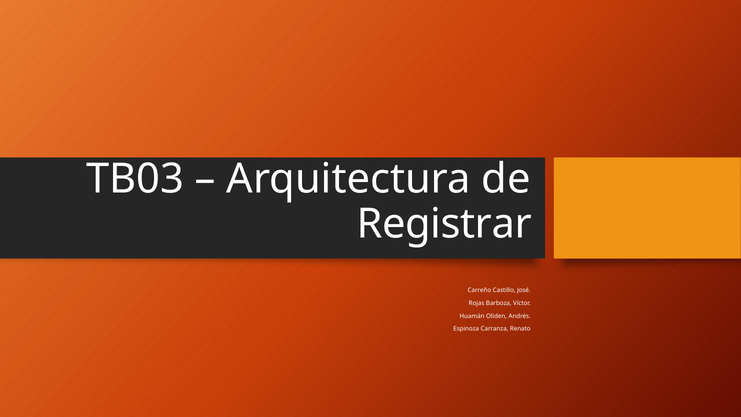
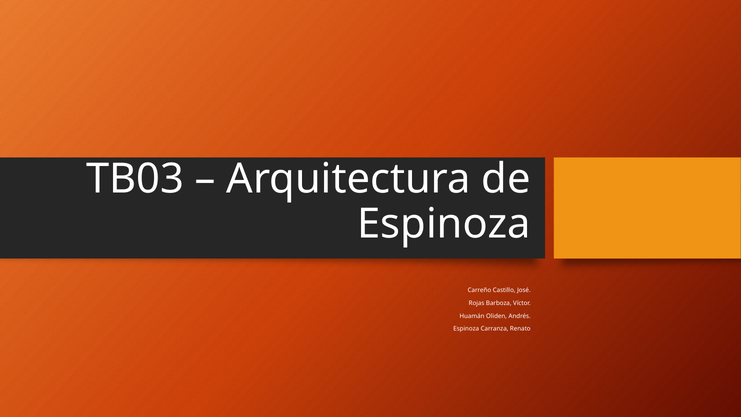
Registrar: Registrar -> Espinoza (444, 224)
